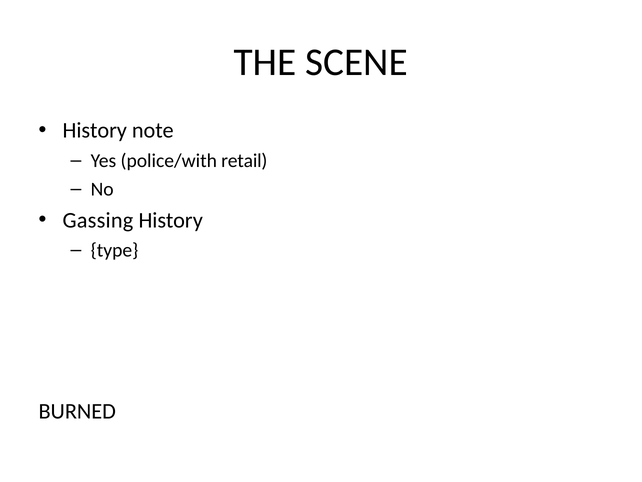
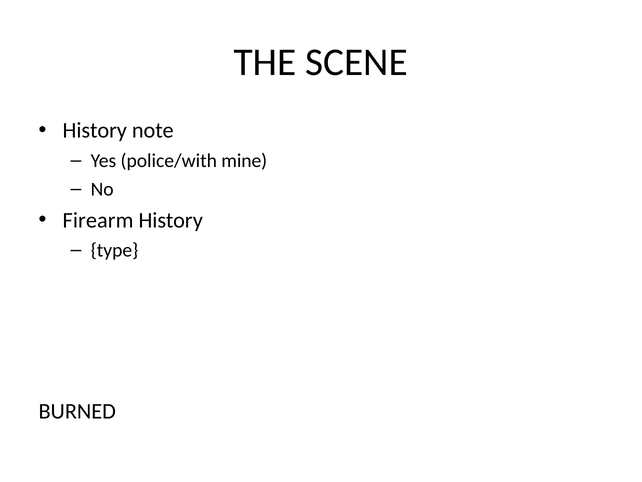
retail: retail -> mine (244, 160)
Gassing: Gassing -> Firearm (98, 220)
